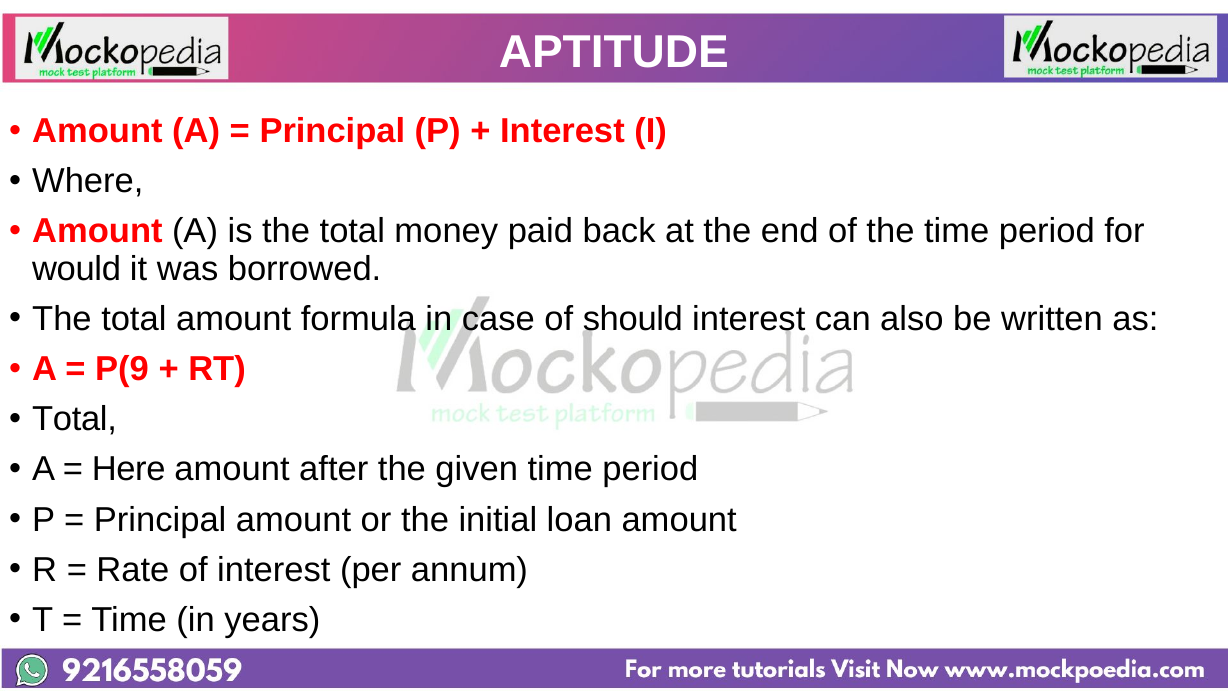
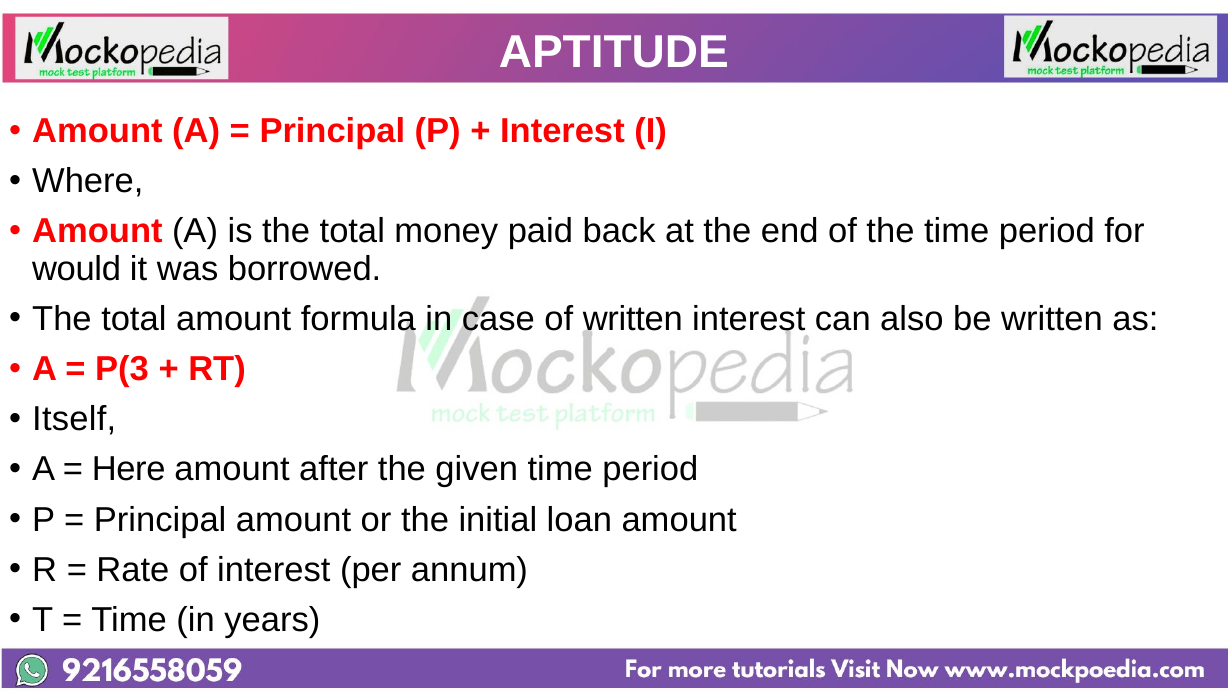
of should: should -> written (633, 319)
P(9: P(9 -> P(3 (122, 369)
Total: Total -> Itself (74, 419)
